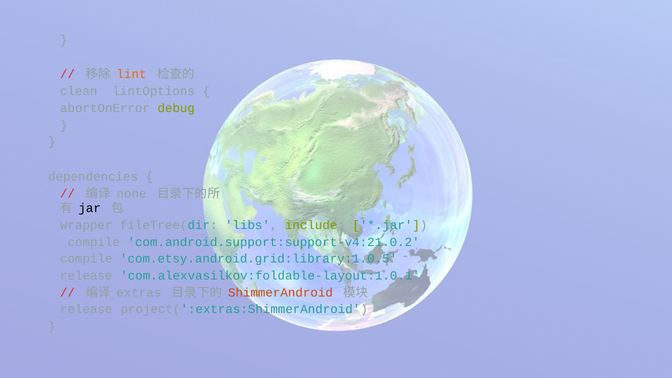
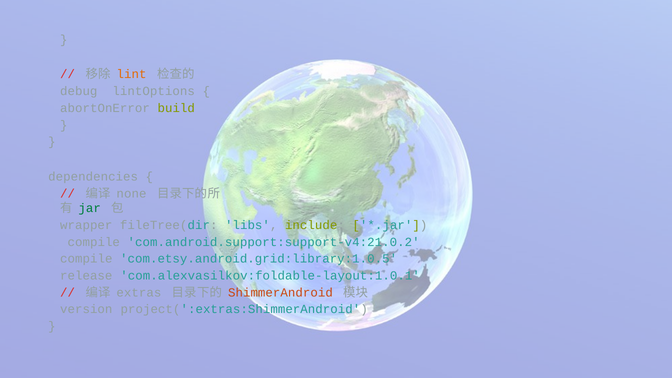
clean: clean -> debug (79, 91)
debug: debug -> build (176, 108)
jar colour: black -> green (90, 208)
release: release -> version (86, 309)
